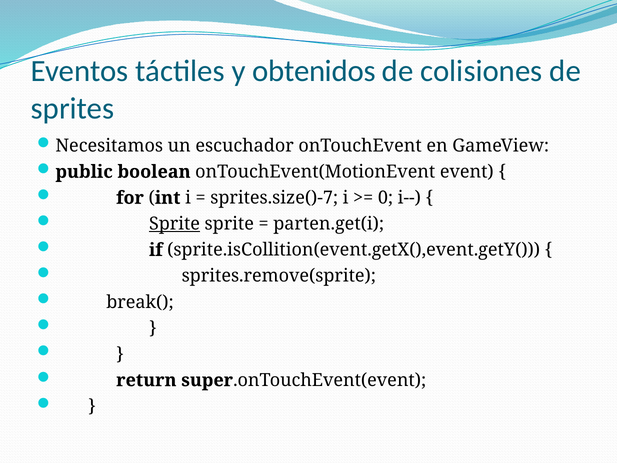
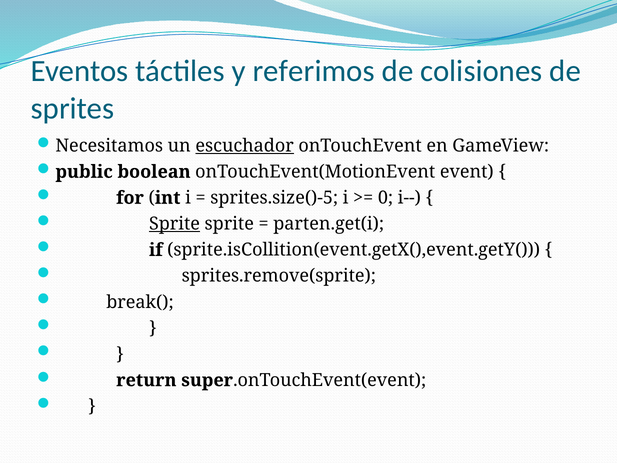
obtenidos: obtenidos -> referimos (314, 71)
escuchador underline: none -> present (245, 146)
sprites.size()-7: sprites.size()-7 -> sprites.size()-5 (274, 198)
